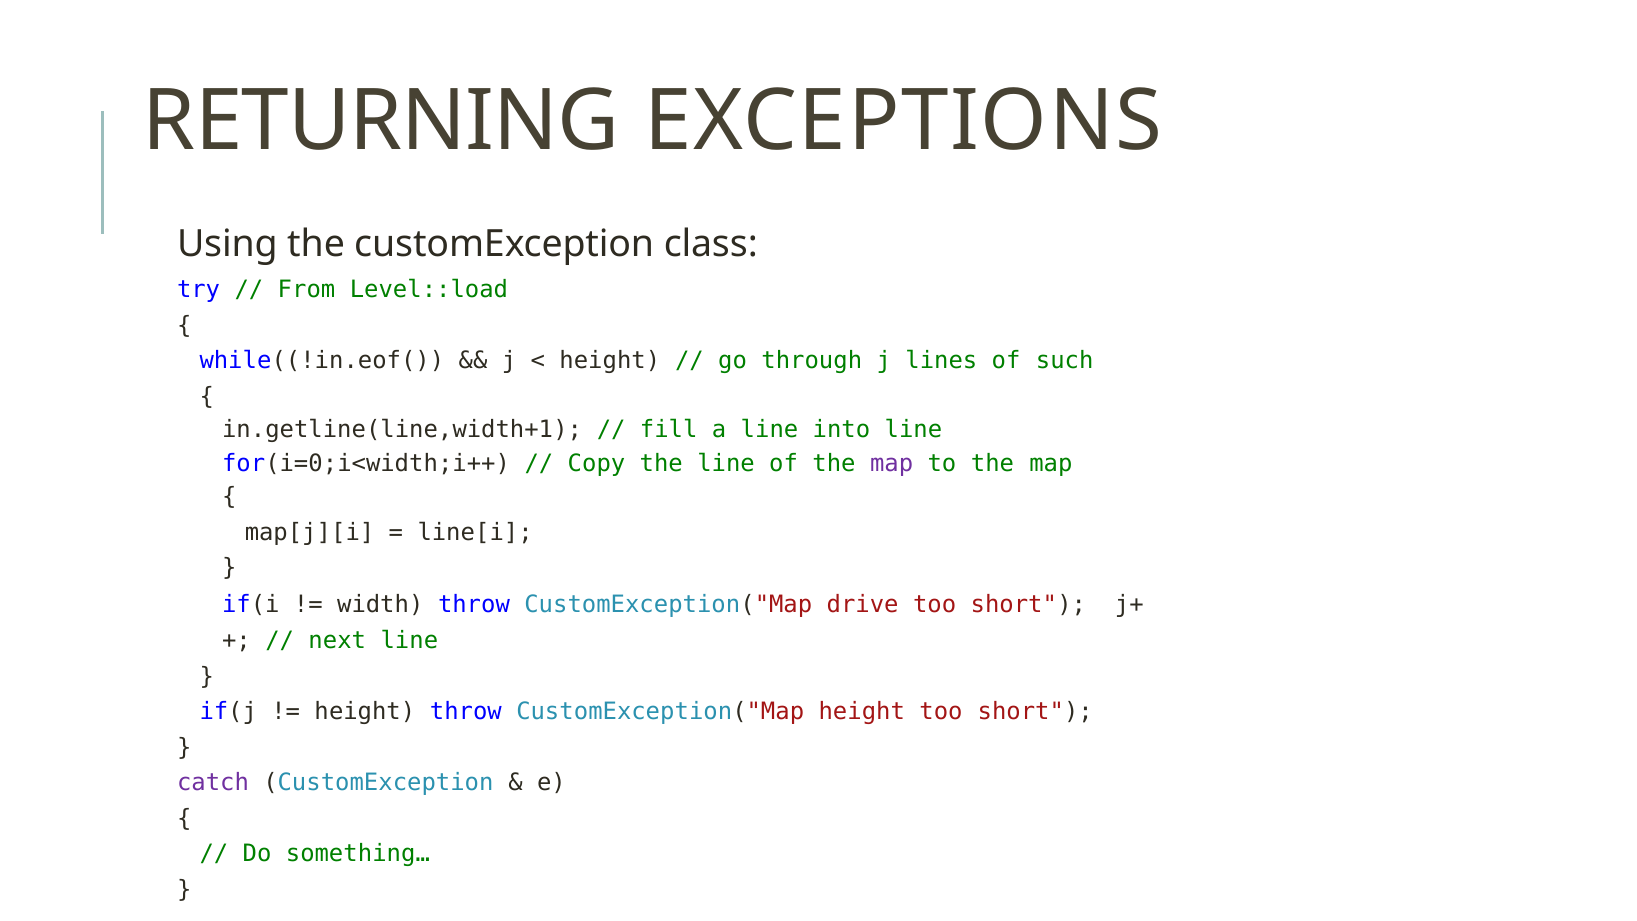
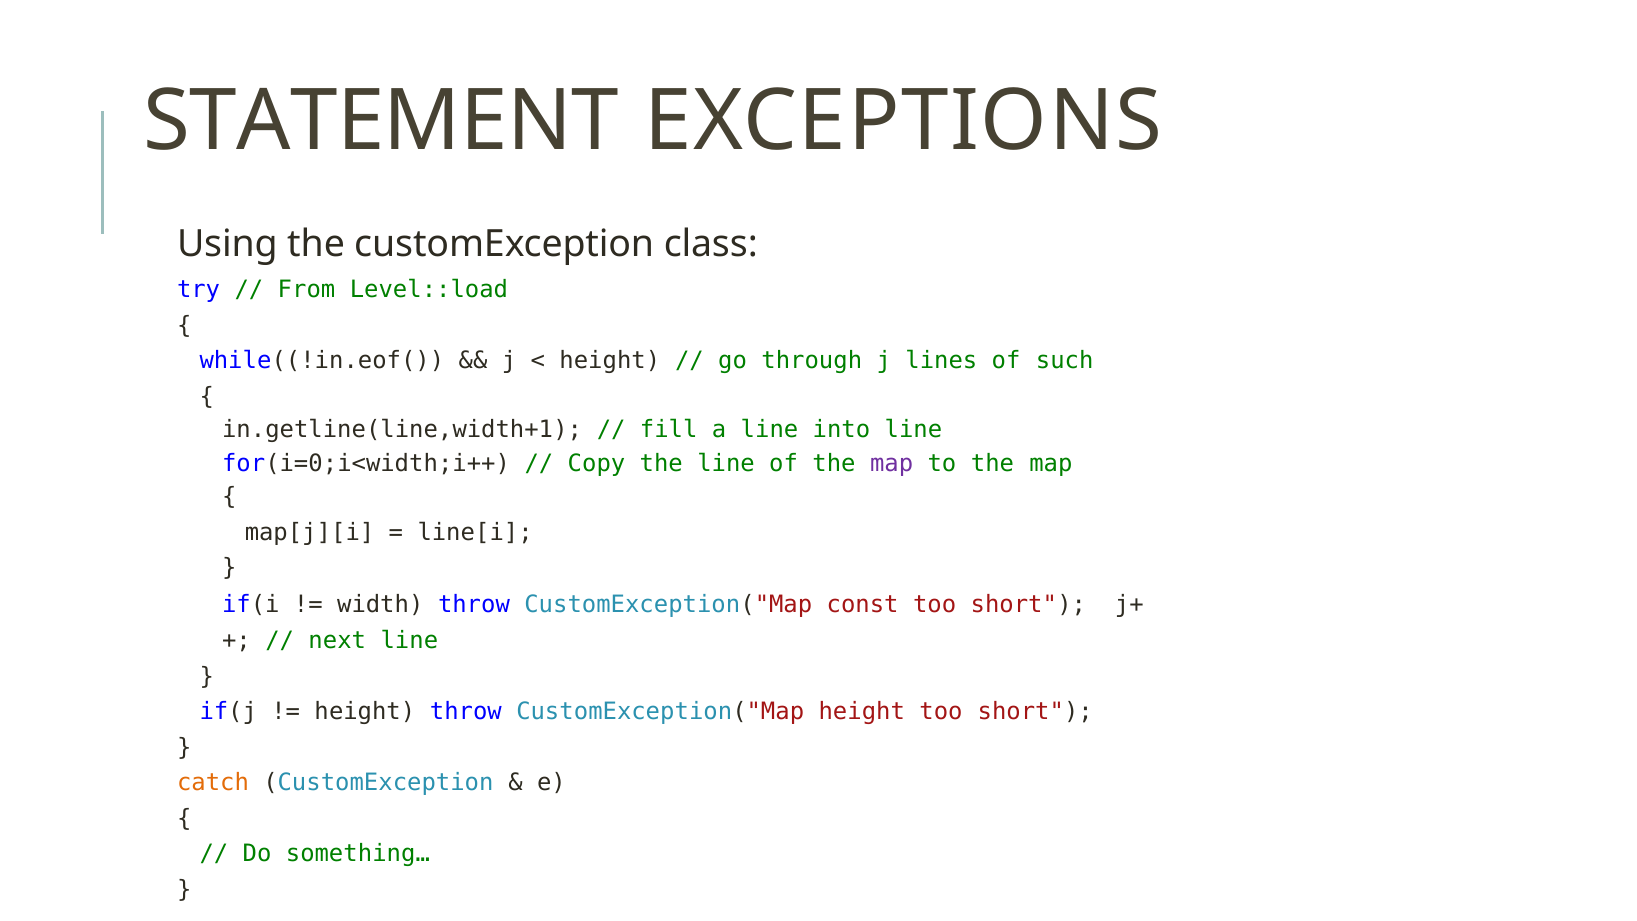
RETURNING: RETURNING -> STATEMENT (381, 122)
drive: drive -> const (863, 604)
catch colour: purple -> orange (213, 783)
